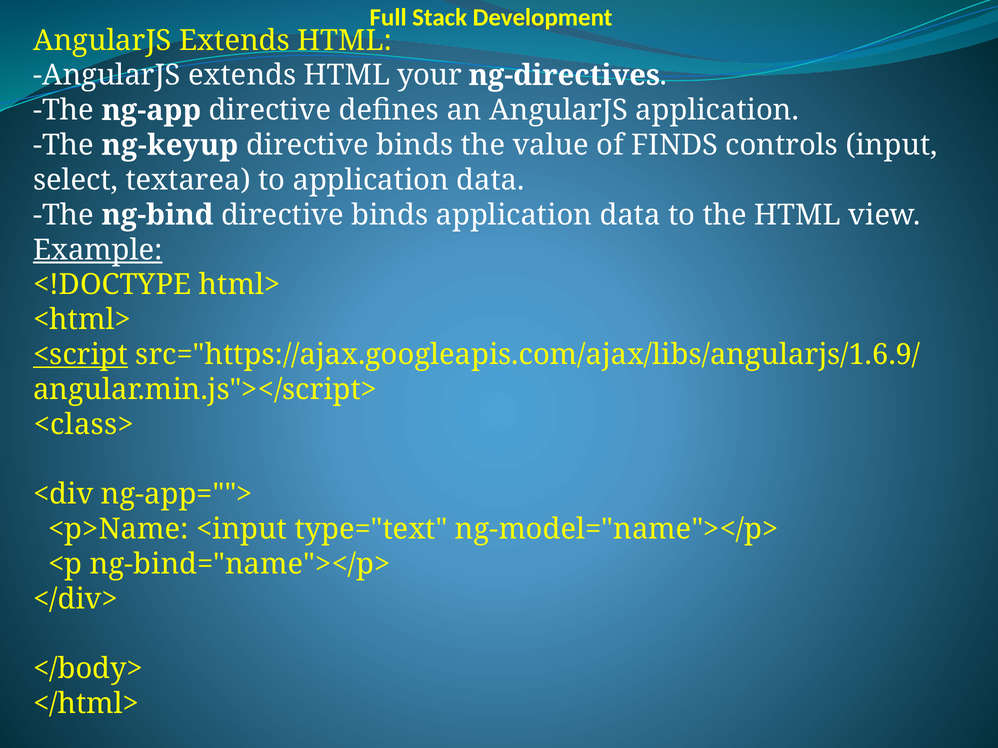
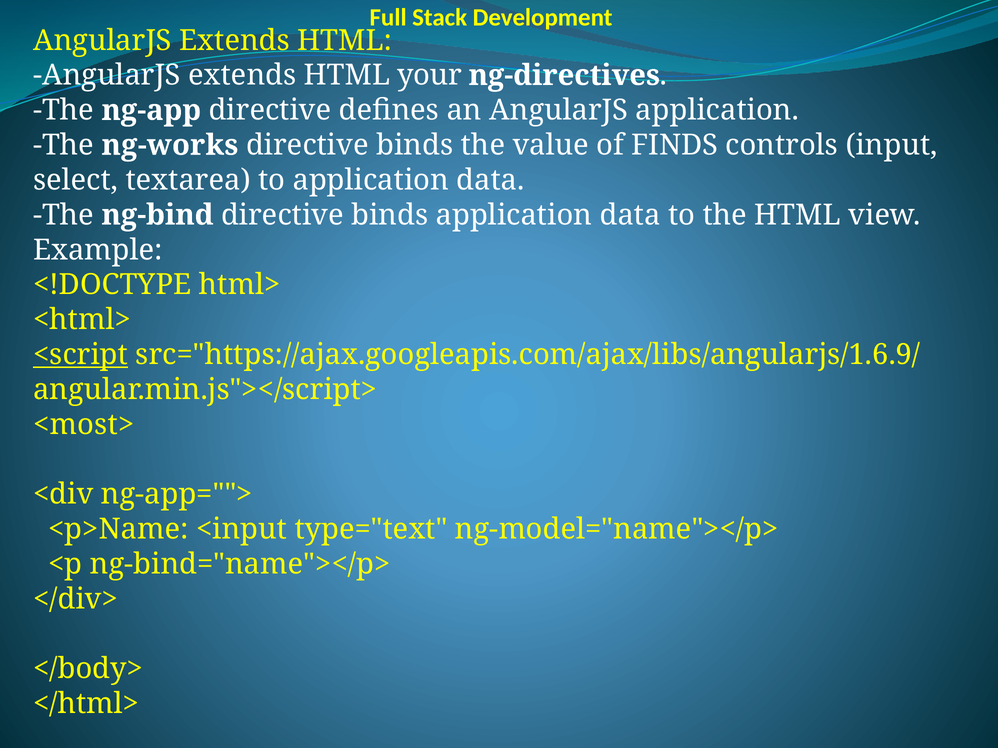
ng-keyup: ng-keyup -> ng-works (170, 145)
Example underline: present -> none (98, 250)
<class>: <class> -> <most> (84, 425)
